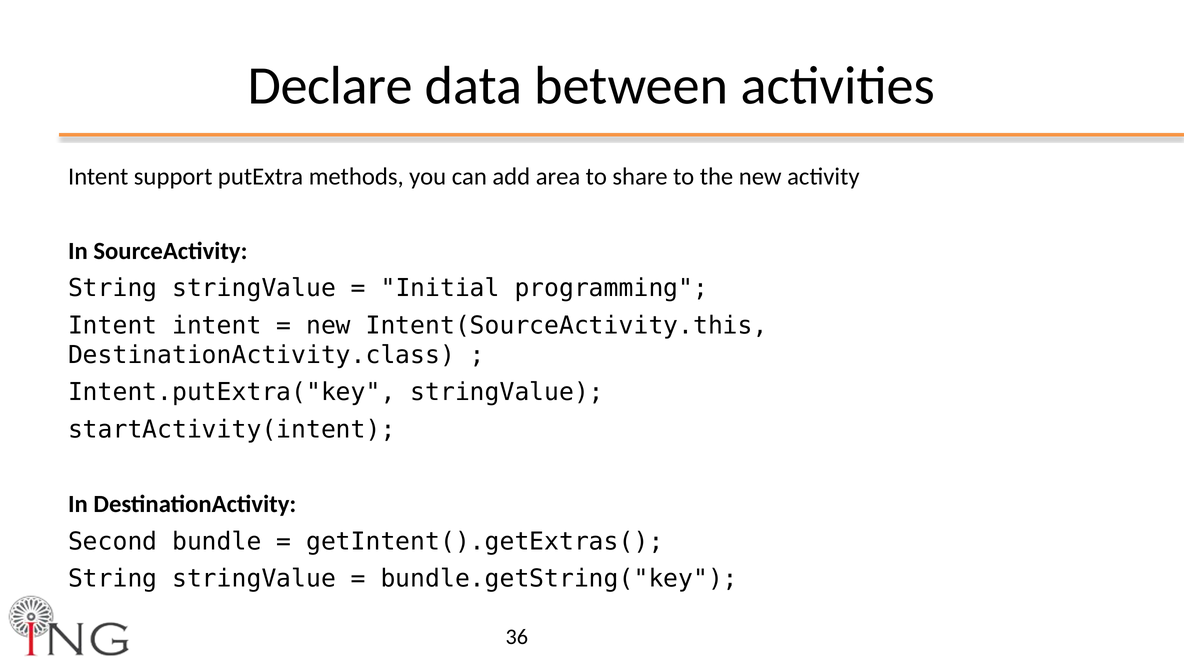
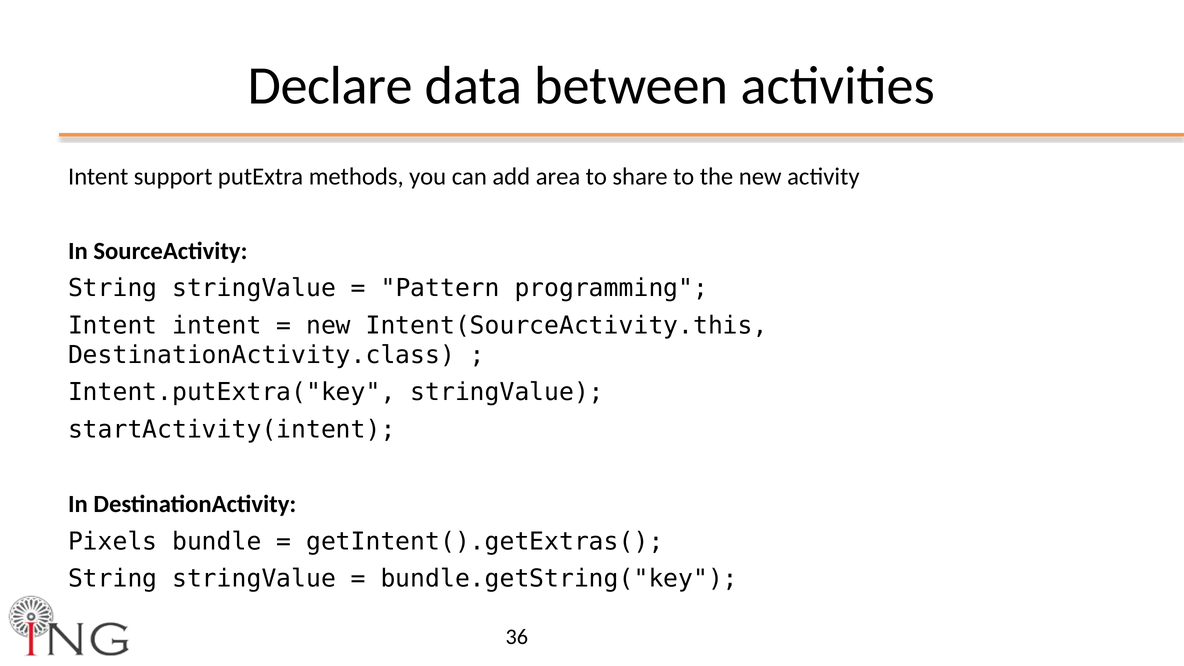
Initial: Initial -> Pattern (440, 288)
Second: Second -> Pixels (113, 541)
